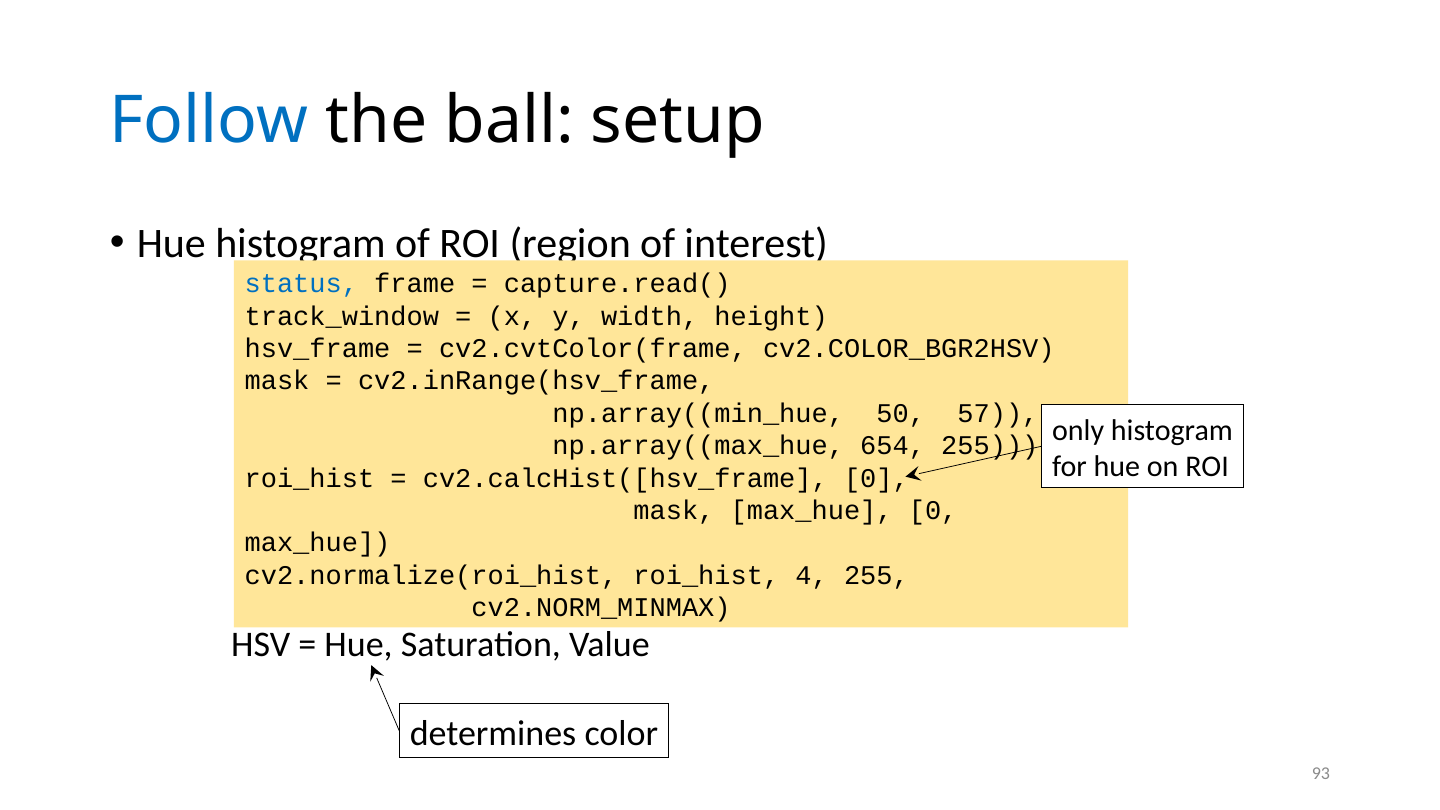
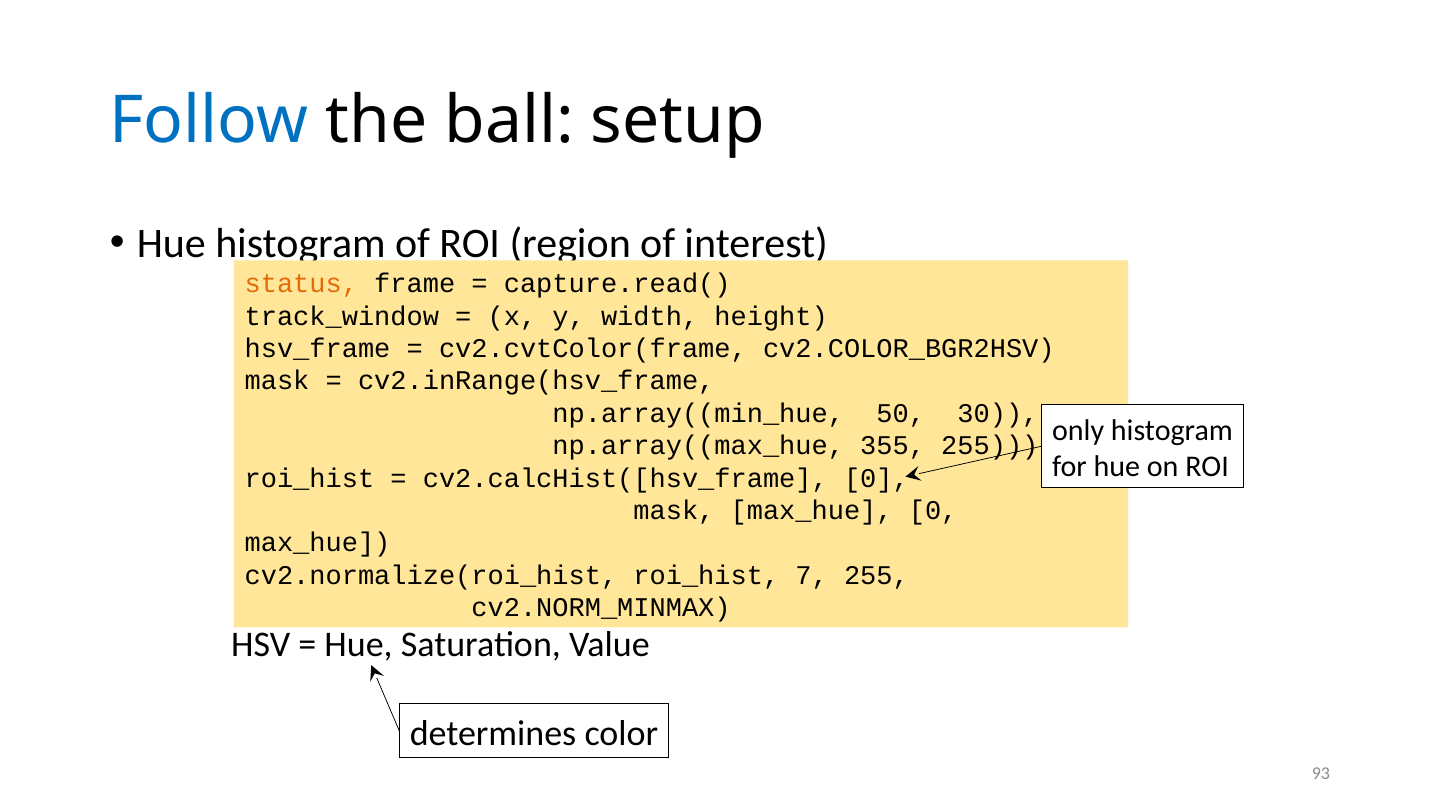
status colour: blue -> orange (301, 284)
57: 57 -> 30 (998, 413)
654: 654 -> 355 (893, 446)
4: 4 -> 7 (812, 575)
